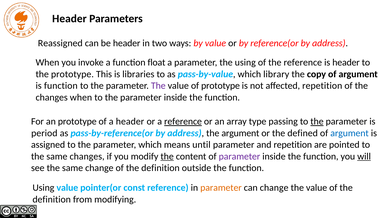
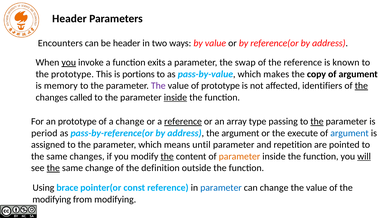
Reassigned: Reassigned -> Encounters (60, 43)
you underline: none -> present (69, 63)
float: float -> exits (156, 63)
the using: using -> swap (245, 63)
is header: header -> known (346, 63)
libraries: libraries -> portions (138, 74)
library: library -> makes (276, 74)
is function: function -> memory (61, 86)
affected repetition: repetition -> identifiers (322, 86)
the underline: none -> present (361, 86)
changes when: when -> called (81, 97)
inside underline: none -> present (175, 97)
a header: header -> change (130, 122)
defined: defined -> execute (303, 133)
parameter colour: purple -> orange (239, 157)
the underline: none -> present (53, 168)
Using value: value -> brace (67, 188)
parameter colour: orange -> blue (221, 188)
definition: definition -> modifying (52, 200)
